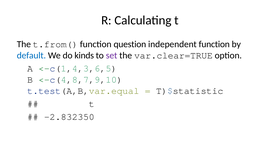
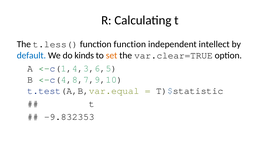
t.from(: t.from( -> t.less( (55, 44)
function question: question -> function (130, 44)
independent function: function -> intellect (214, 44)
set colour: purple -> orange (112, 56)
-2.832350: -2.832350 -> -9.832353 (69, 117)
